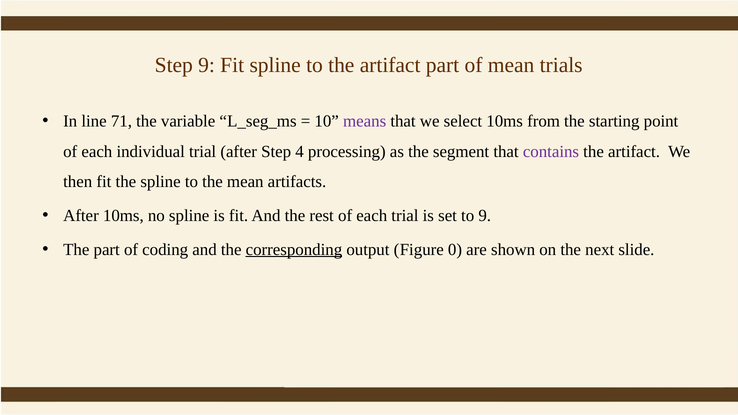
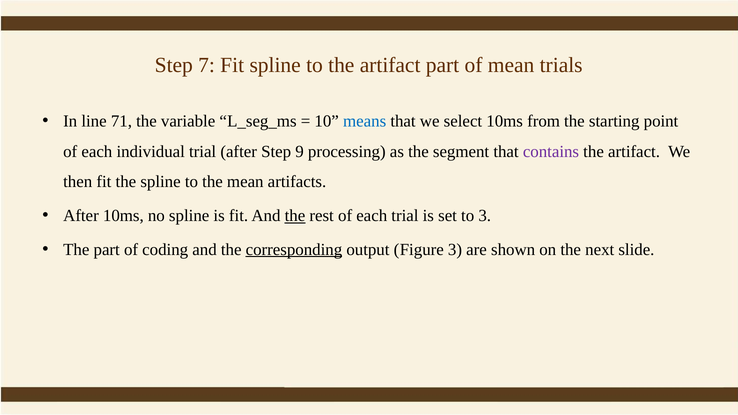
Step 9: 9 -> 7 (207, 65)
means colour: purple -> blue (365, 121)
4: 4 -> 9 (300, 152)
the underline: none -> present (295, 216)
to 9: 9 -> 3 (485, 216)
Figure 0: 0 -> 3 (455, 250)
